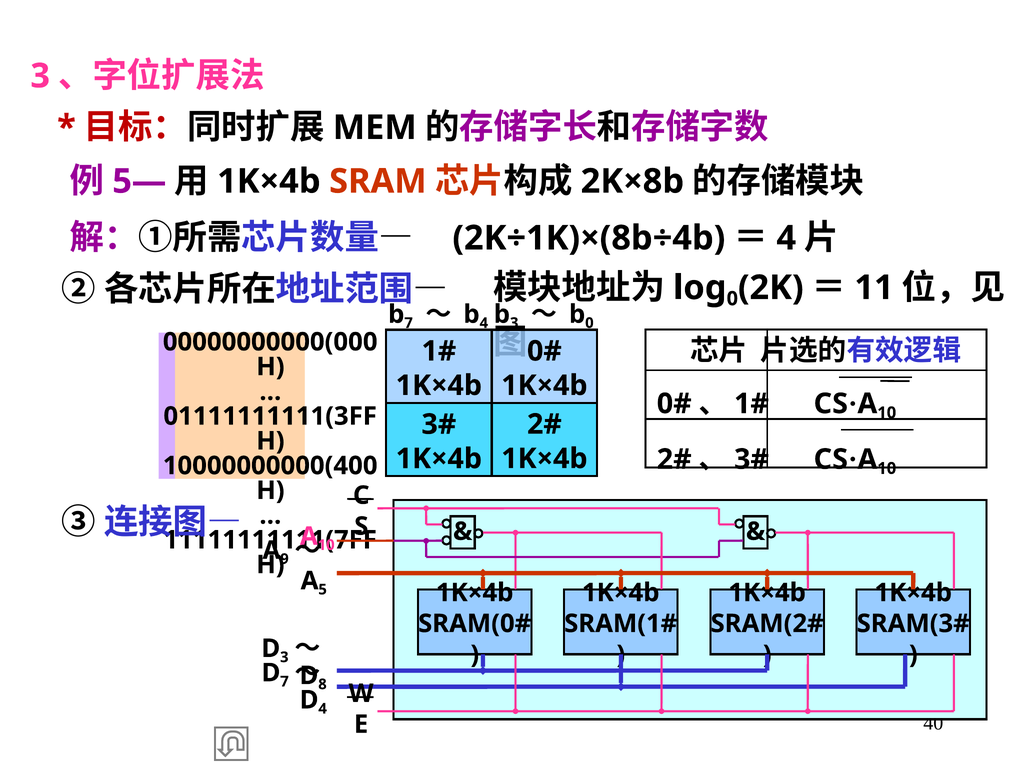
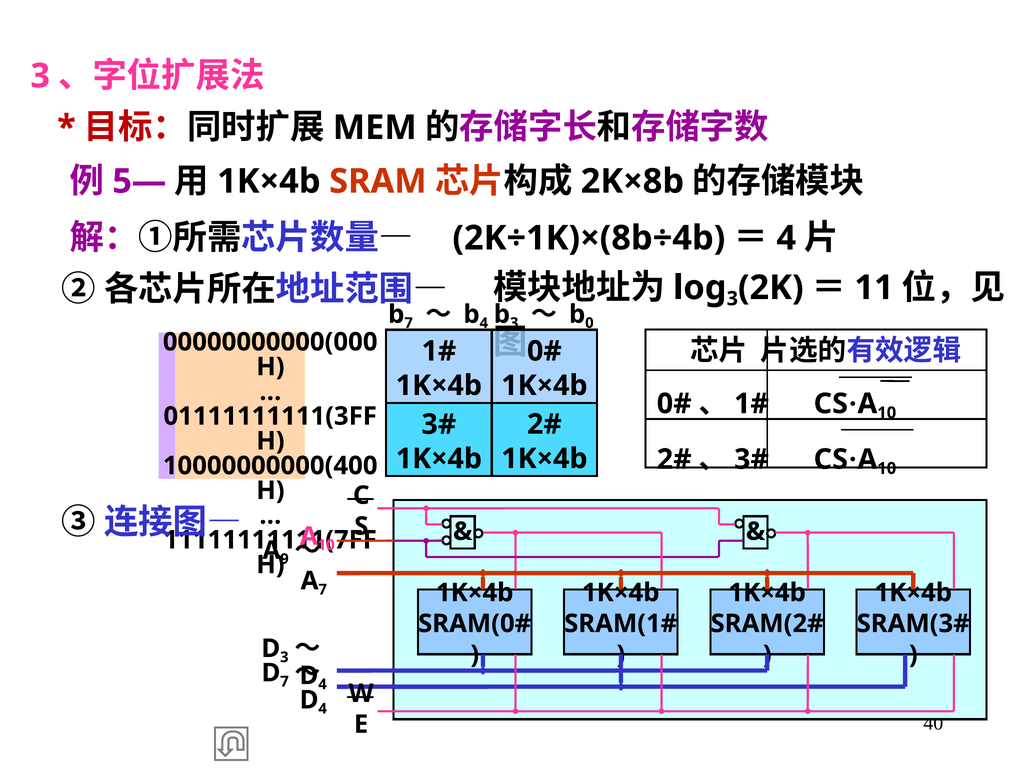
0: 0 -> 3 (732, 299)
5: 5 -> 7 (323, 590)
8: 8 -> 4 (322, 685)
